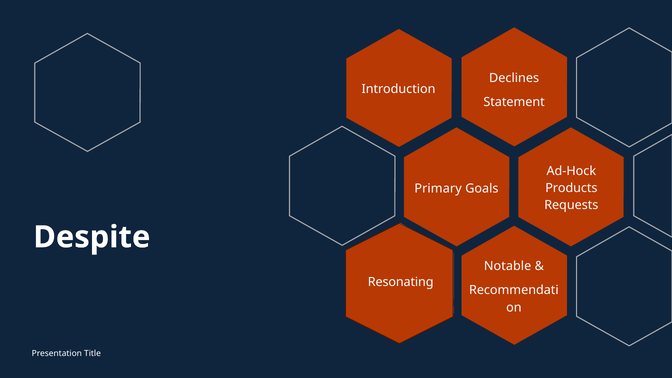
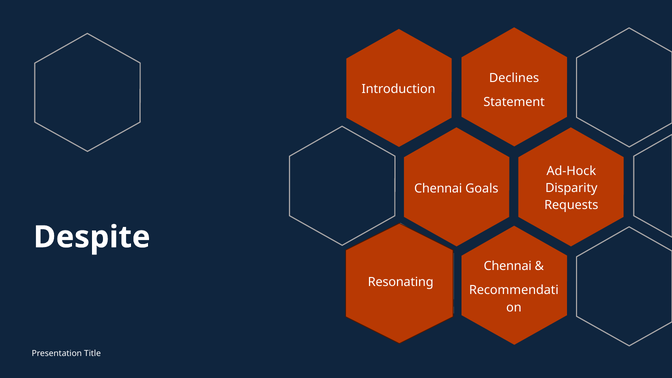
Products: Products -> Disparity (571, 188)
Primary: Primary -> Chennai (438, 189)
Notable: Notable -> Chennai (508, 266)
